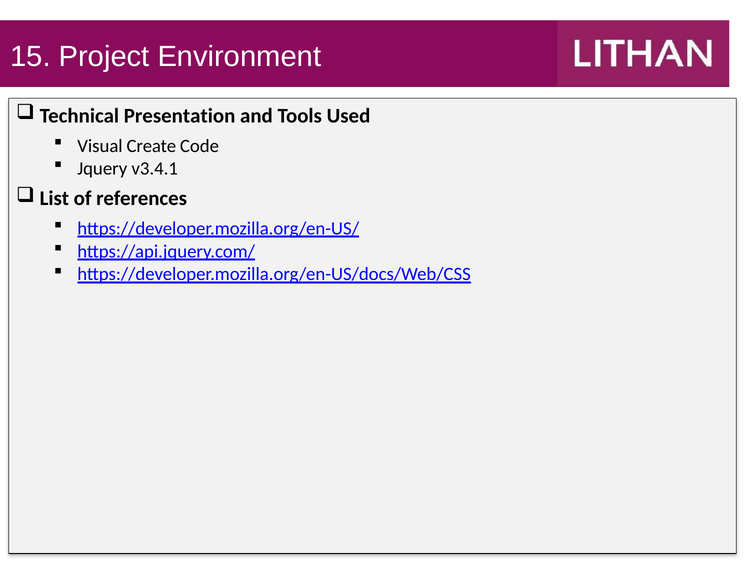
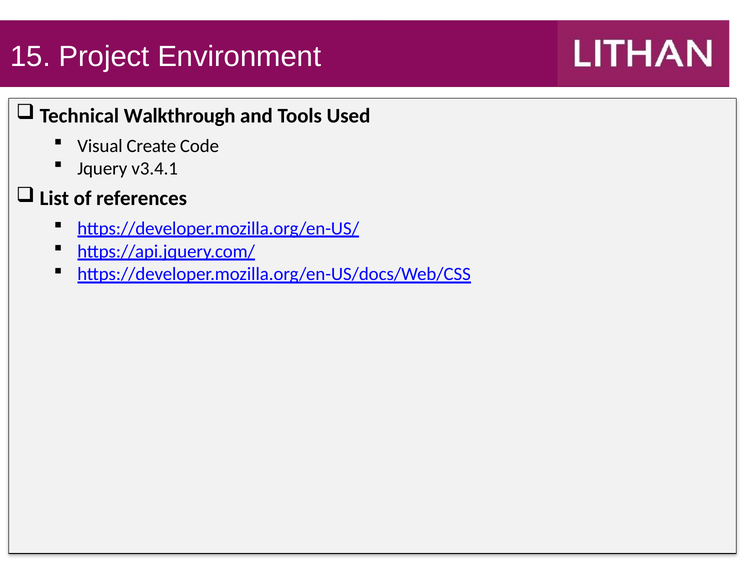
Presentation: Presentation -> Walkthrough (180, 116)
